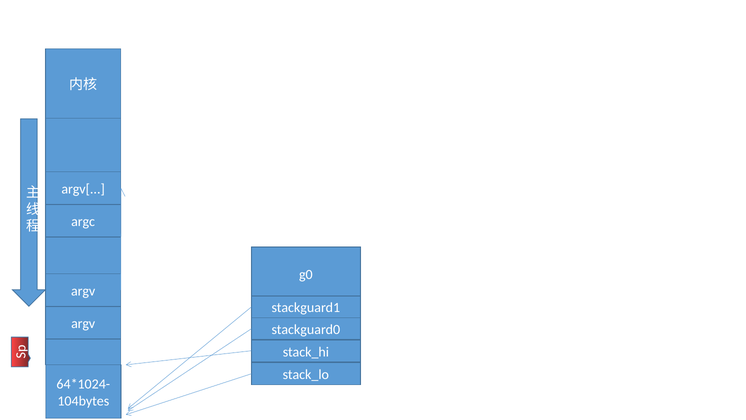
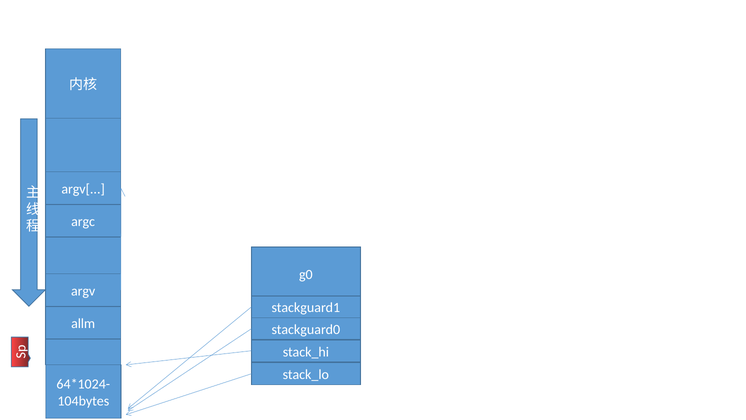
argv: argv -> allm (83, 323)
